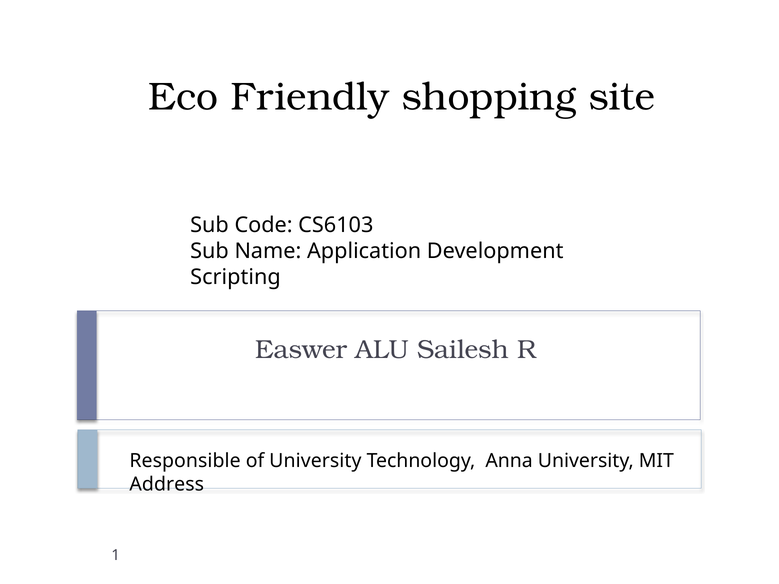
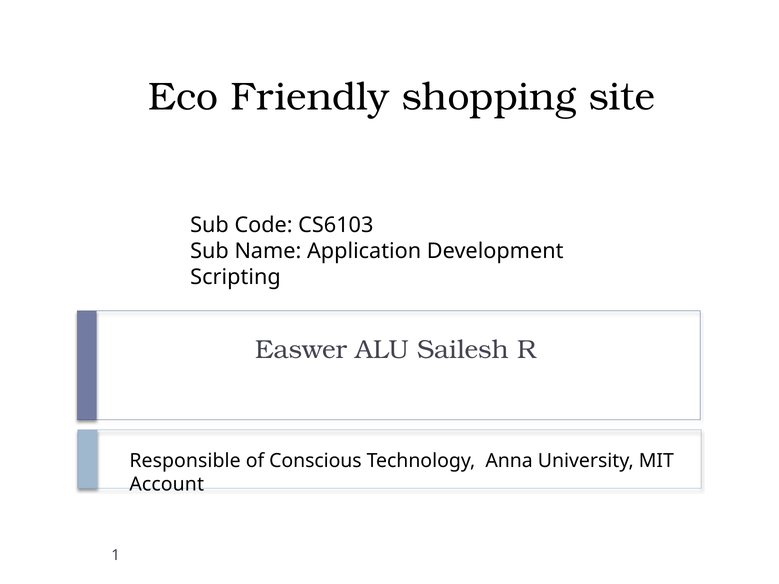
of University: University -> Conscious (315, 461)
Address: Address -> Account (167, 484)
